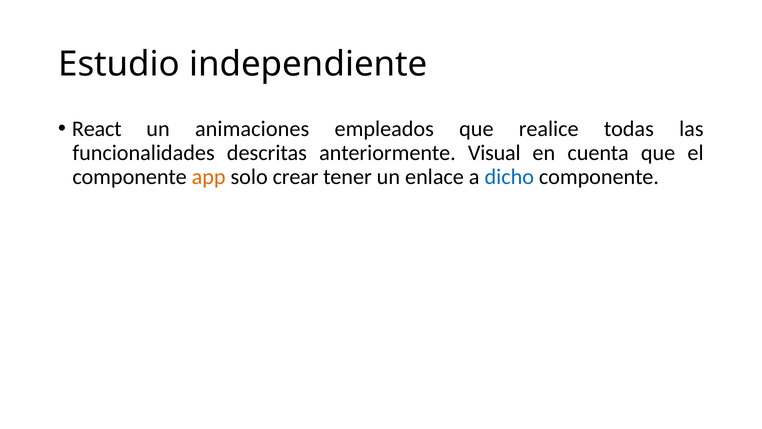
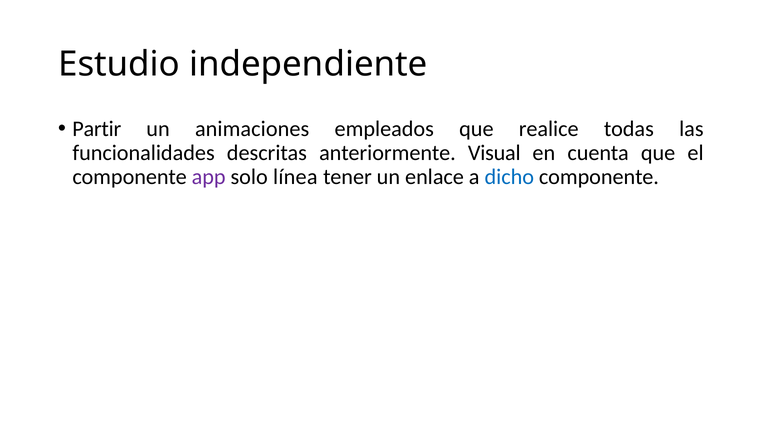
React: React -> Partir (97, 129)
app colour: orange -> purple (209, 177)
crear: crear -> línea (295, 177)
